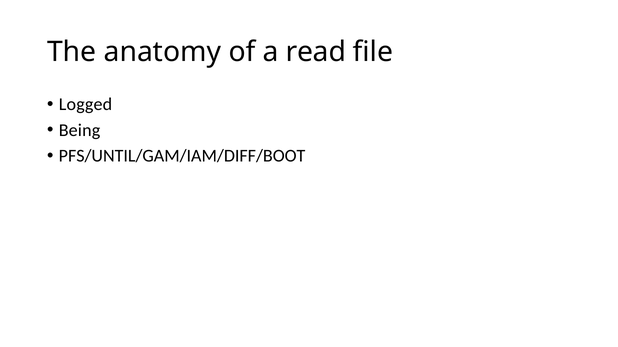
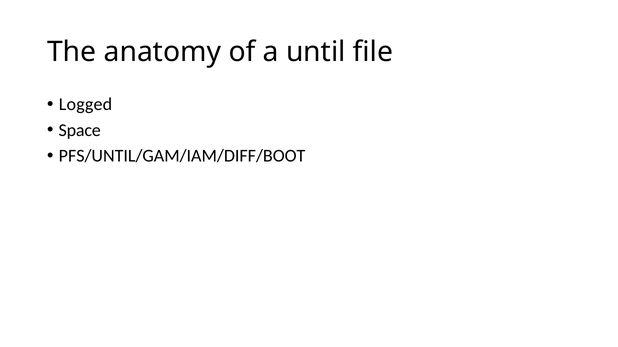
read: read -> until (316, 52)
Being: Being -> Space (80, 130)
